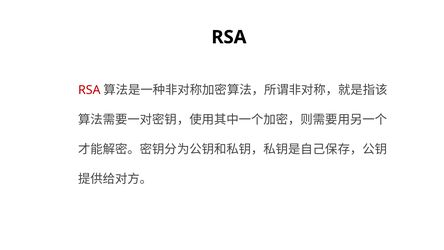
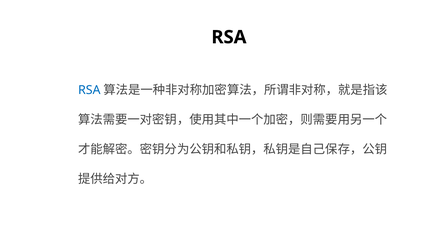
RSA colour: red -> blue (89, 90)
